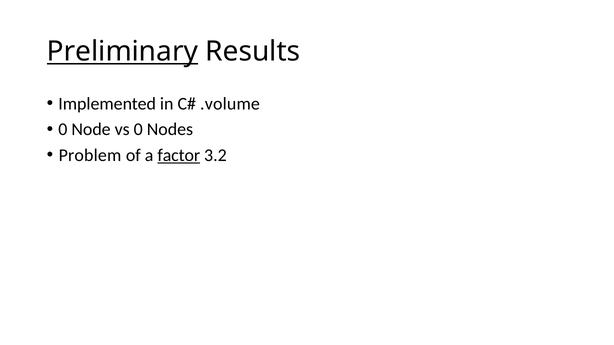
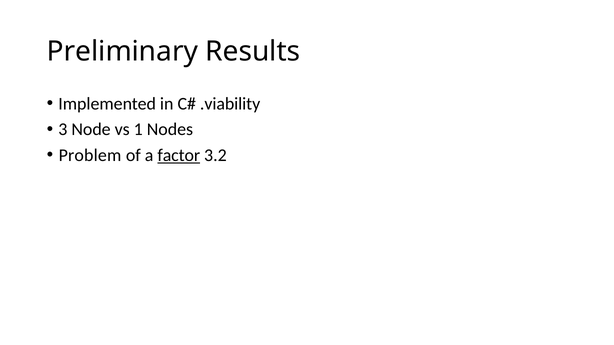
Preliminary underline: present -> none (122, 52)
.volume: .volume -> .viability (230, 104)
0: 0 -> 3 (63, 130)
vs 0: 0 -> 1 (138, 130)
